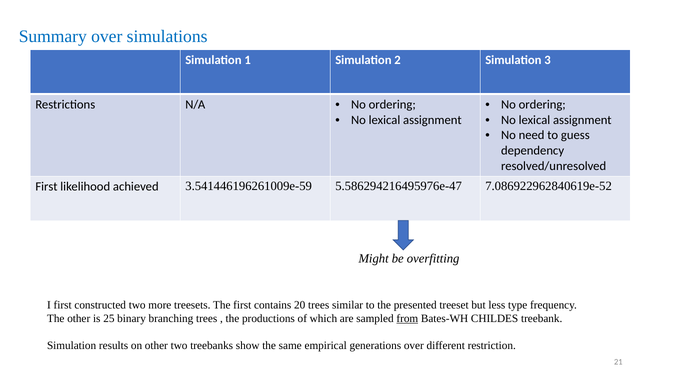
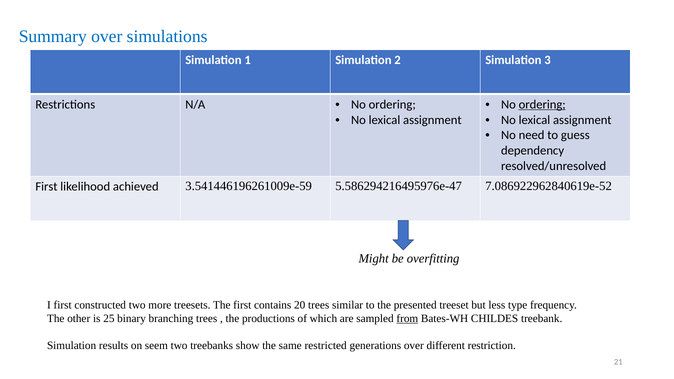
ordering underline: none -> present (542, 104)
on other: other -> seem (156, 346)
empirical: empirical -> restricted (326, 346)
